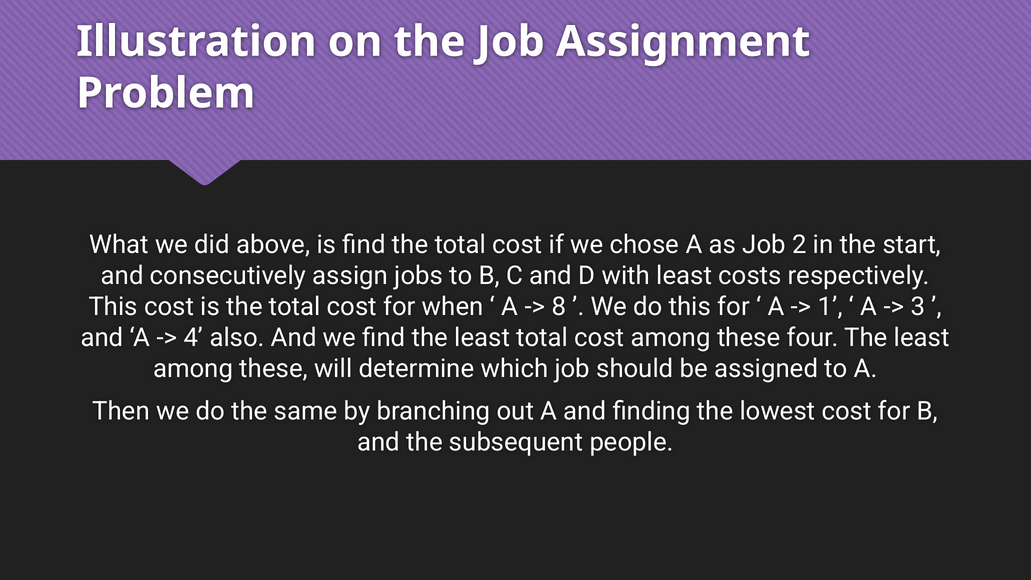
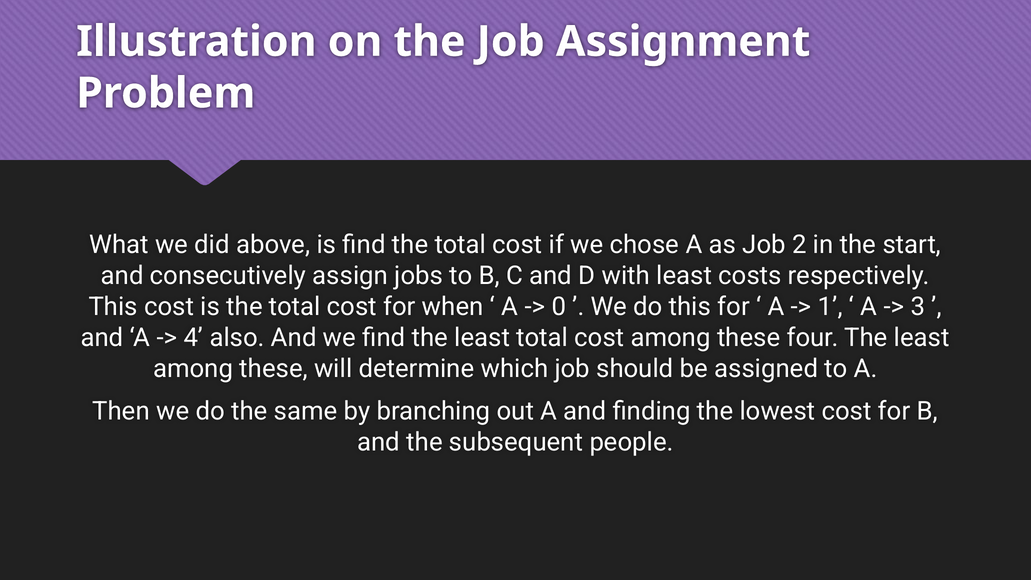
8: 8 -> 0 (559, 307)
